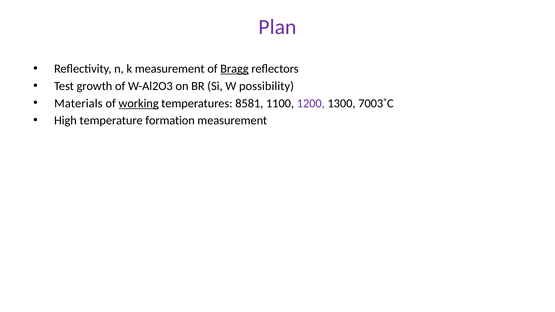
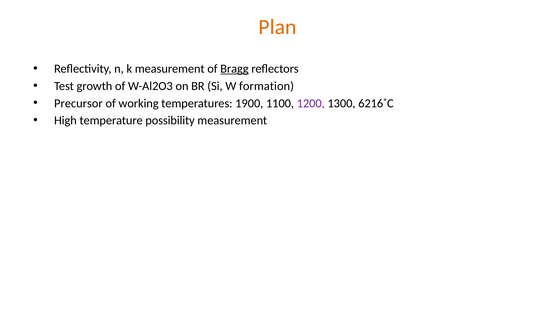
Plan colour: purple -> orange (278, 27)
possibility: possibility -> formation (266, 86)
Materials: Materials -> Precursor (78, 103)
working underline: present -> none (139, 103)
8581: 8581 -> 1900 (249, 103)
7003˚C: 7003˚C -> 6216˚C (376, 103)
formation: formation -> possibility (170, 121)
